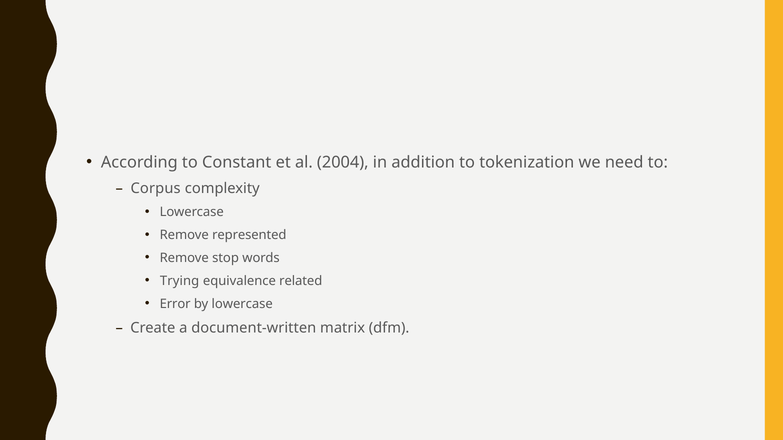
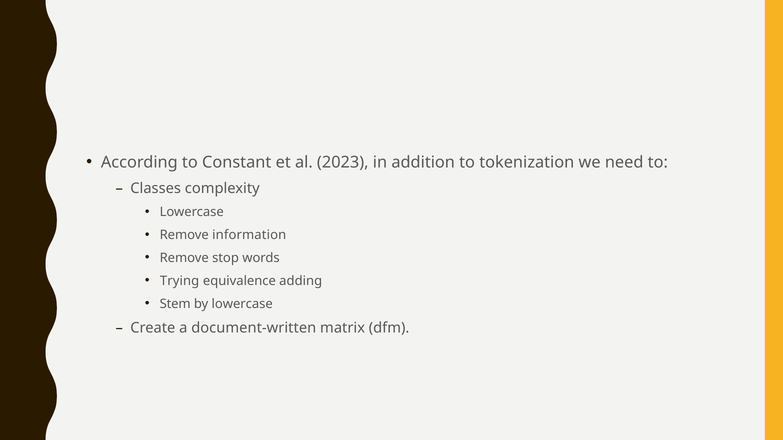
2004: 2004 -> 2023 (343, 163)
Corpus: Corpus -> Classes (156, 189)
represented: represented -> information (249, 235)
related: related -> adding (301, 281)
Error: Error -> Stem (175, 304)
